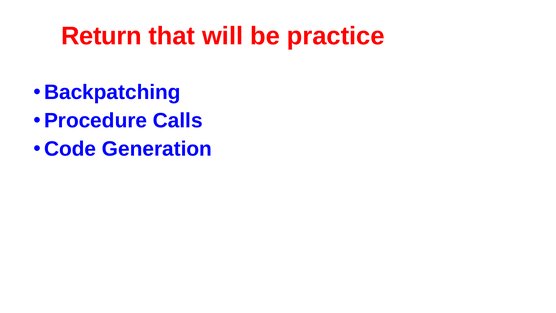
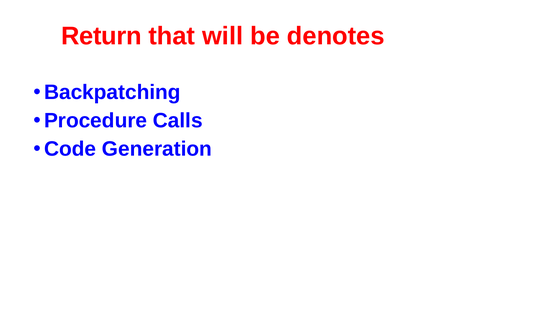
practice: practice -> denotes (336, 36)
